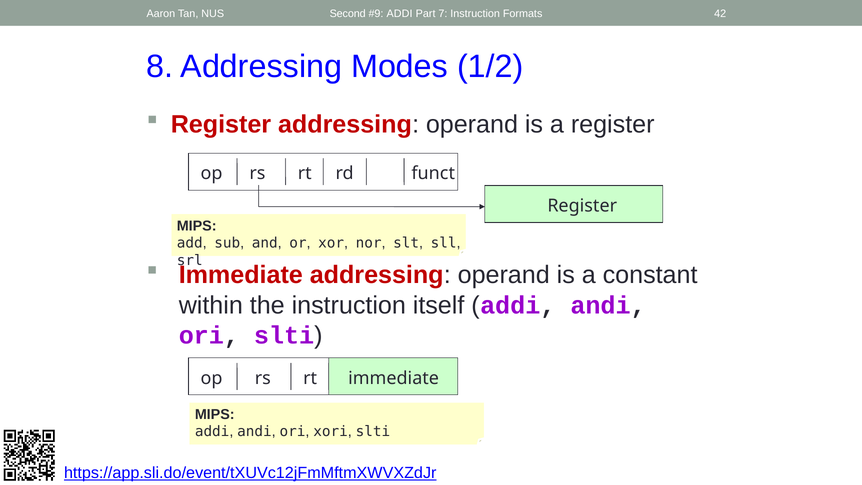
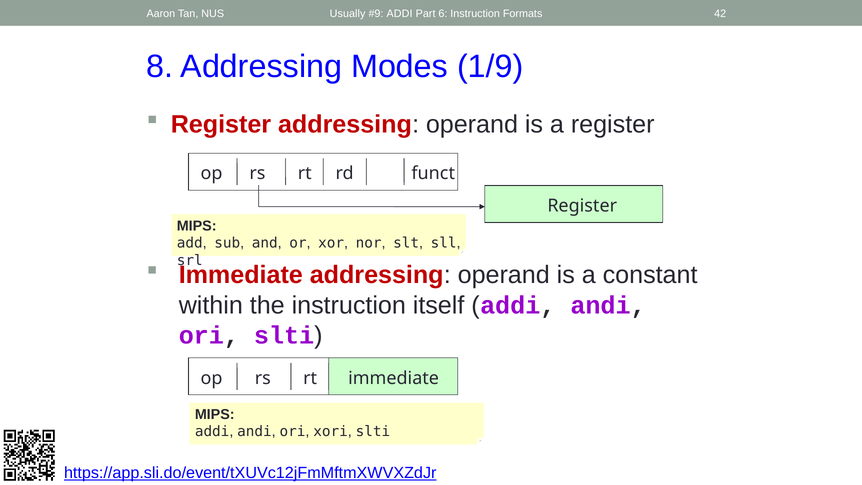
Second: Second -> Usually (348, 14)
7: 7 -> 6 (443, 14)
1/2: 1/2 -> 1/9 (490, 66)
